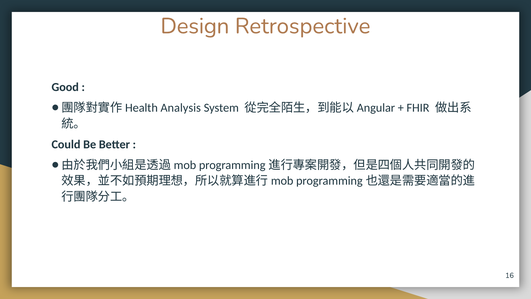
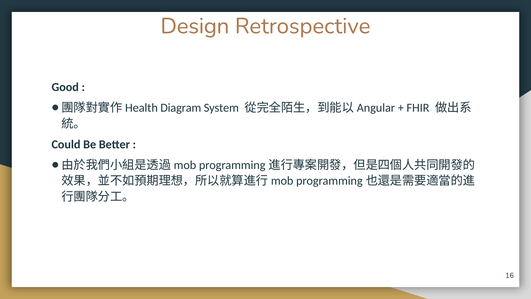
Analysis: Analysis -> Diagram (181, 108)
